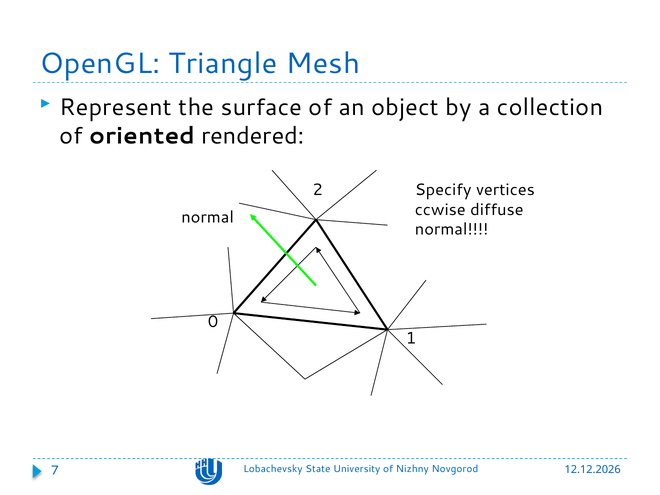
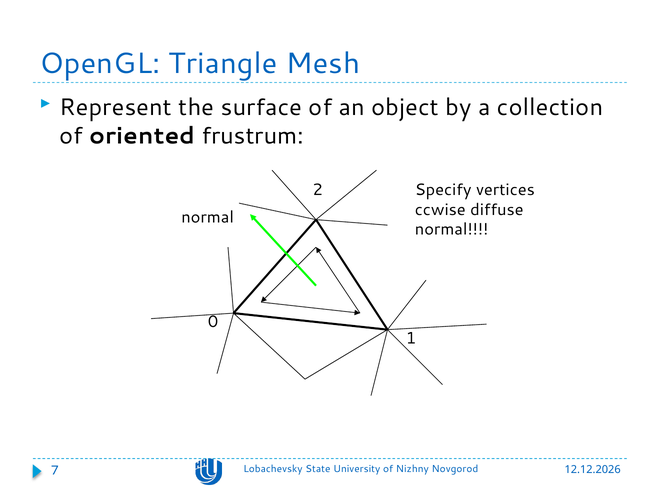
rendered: rendered -> frustrum (253, 136)
